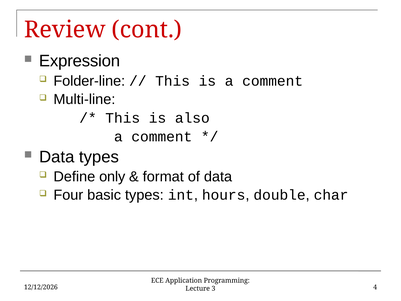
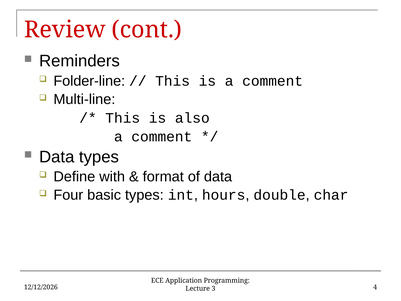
Expression: Expression -> Reminders (79, 61)
only: only -> with (112, 176)
